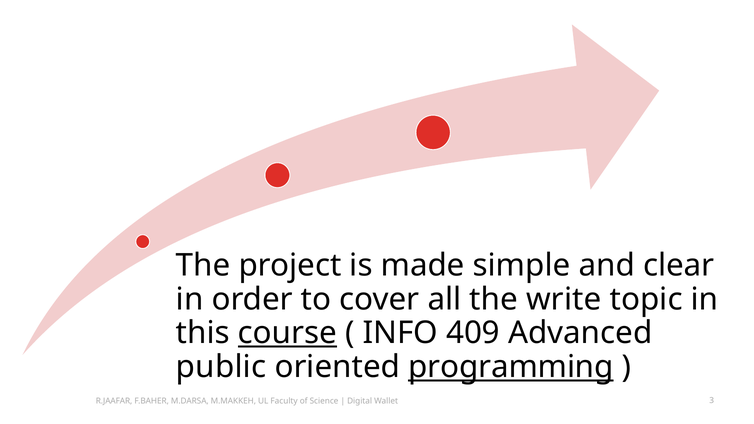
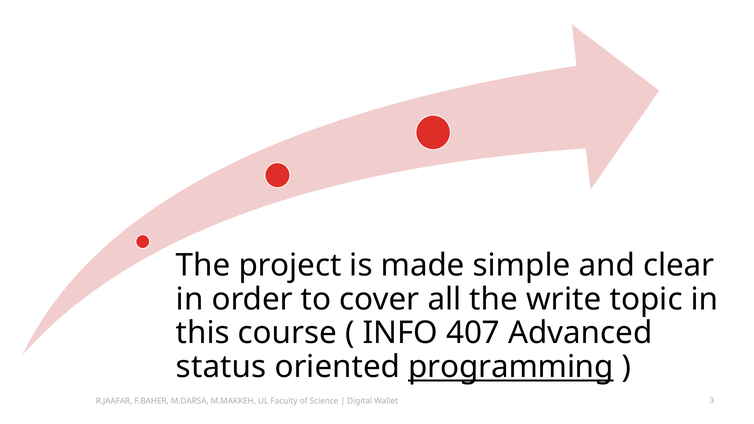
course underline: present -> none (287, 333)
409: 409 -> 407 (473, 333)
public: public -> status (221, 367)
